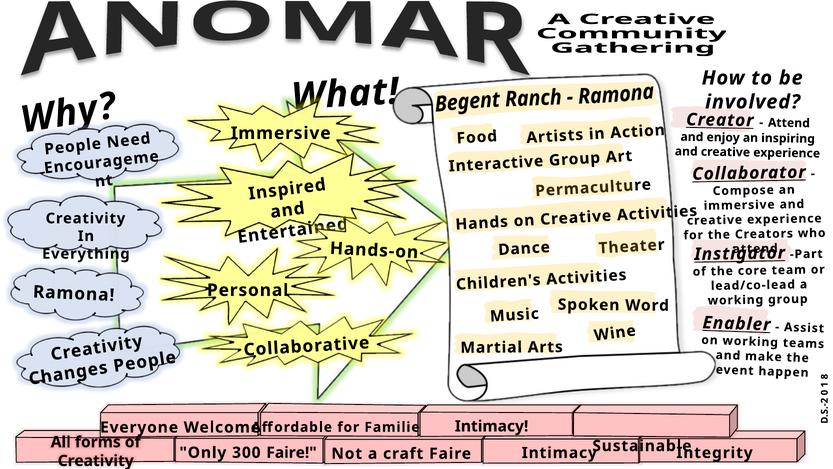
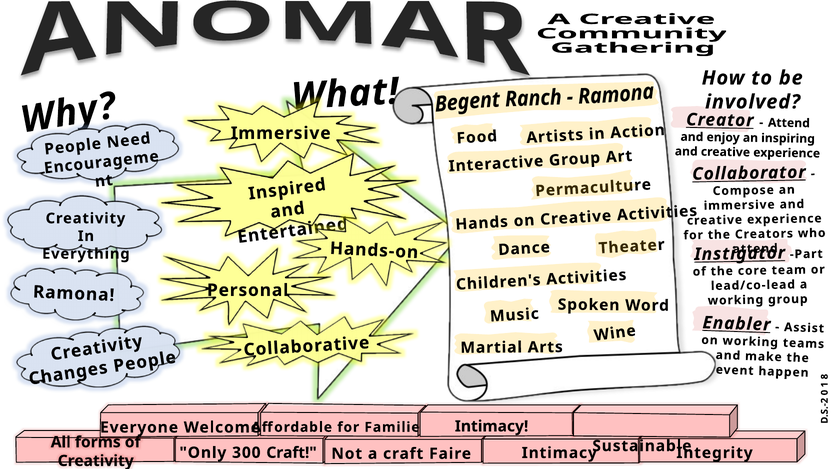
300 Faire: Faire -> Craft (292, 452)
